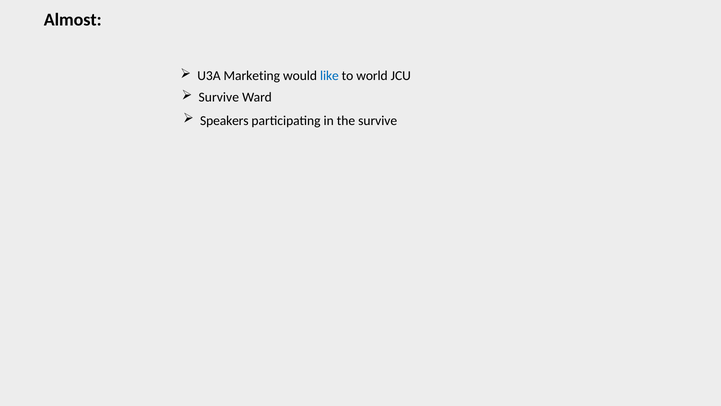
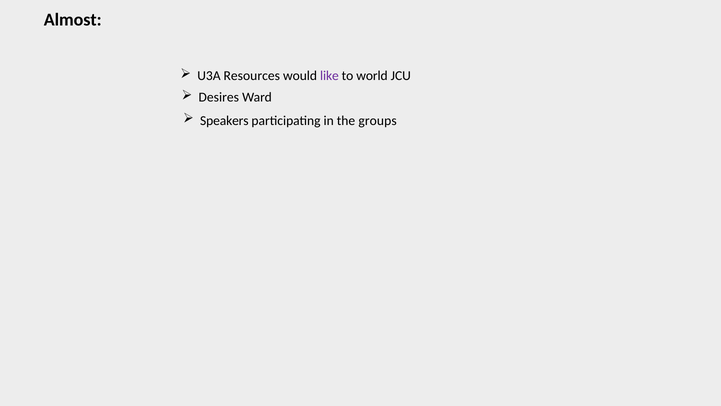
Marketing: Marketing -> Resources (252, 76)
like colour: blue -> purple (329, 76)
Survive: Survive -> Desires (219, 97)
the survive: survive -> groups (378, 120)
